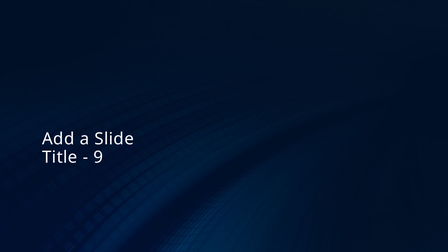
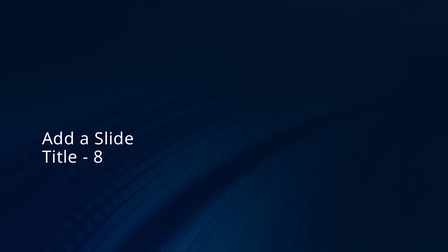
9: 9 -> 8 (98, 157)
